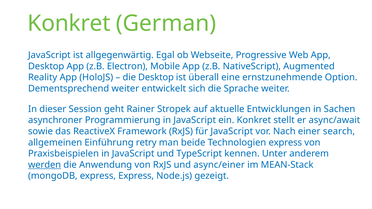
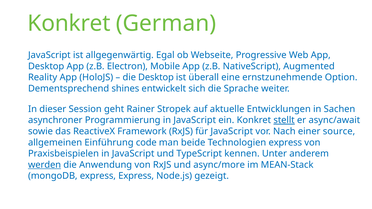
Dementsprechend weiter: weiter -> shines (125, 89)
stellt underline: none -> present (284, 120)
search: search -> source (339, 131)
retry: retry -> code (146, 143)
async/einer: async/einer -> async/more (219, 165)
